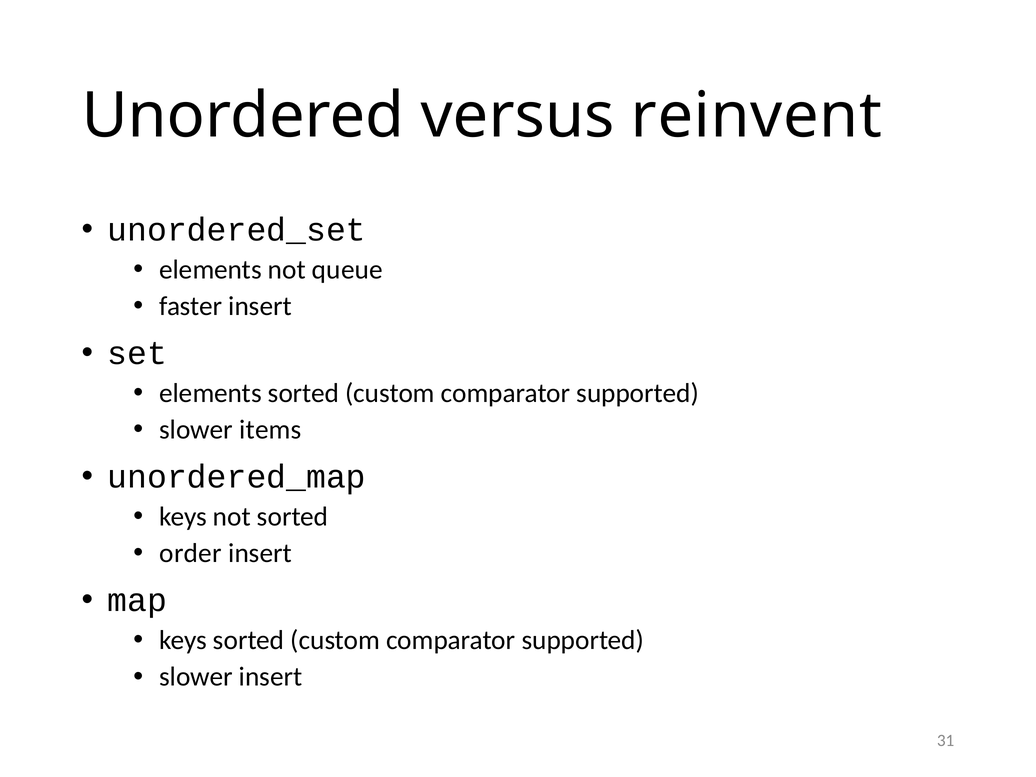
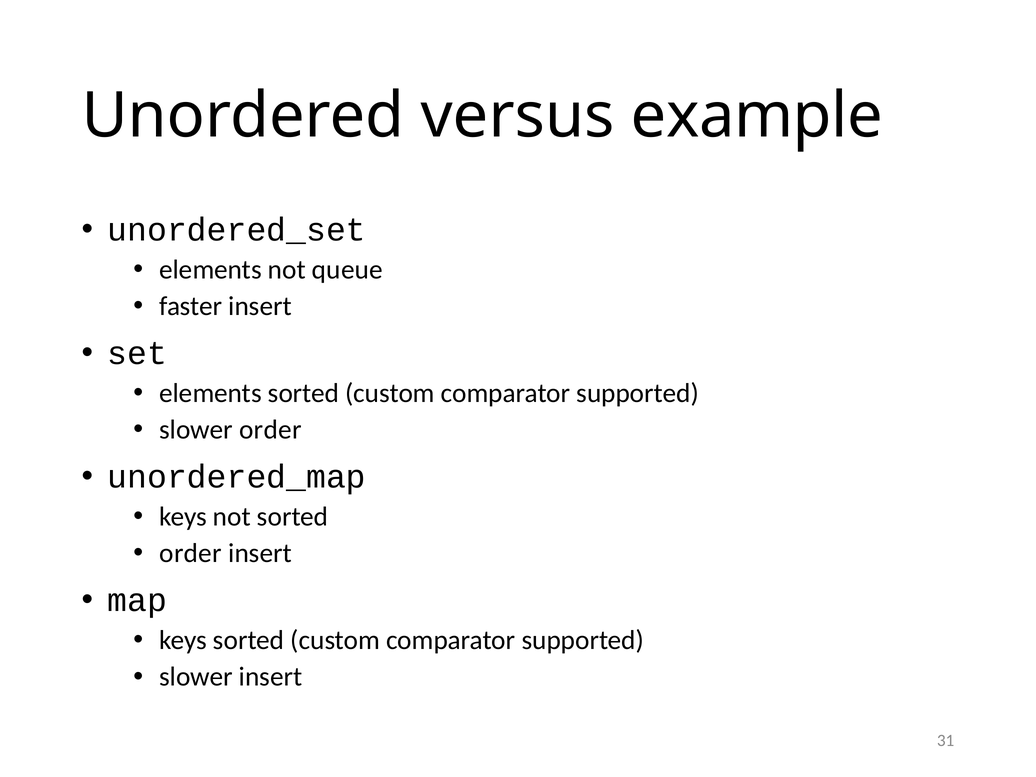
reinvent: reinvent -> example (757, 116)
slower items: items -> order (270, 430)
